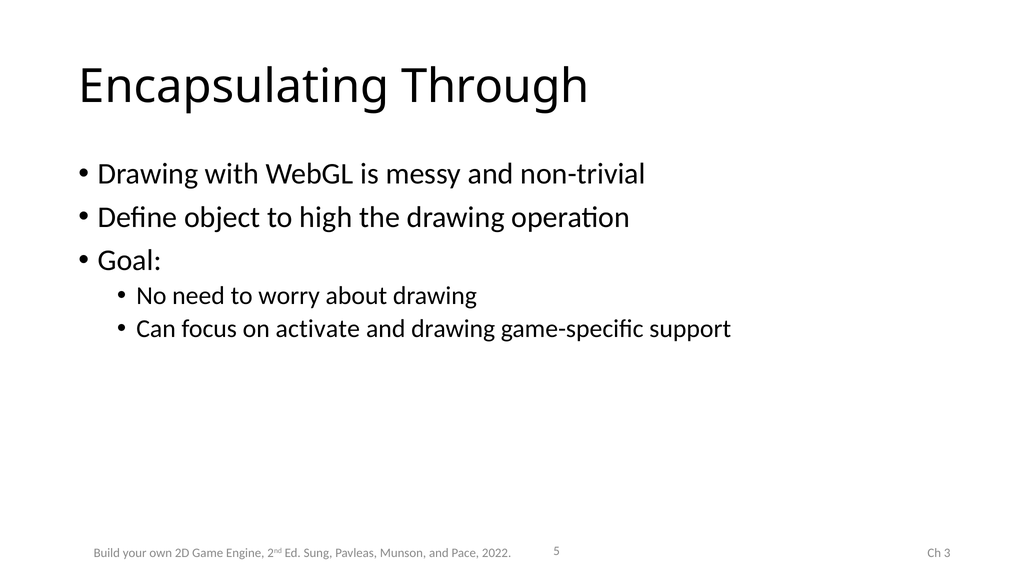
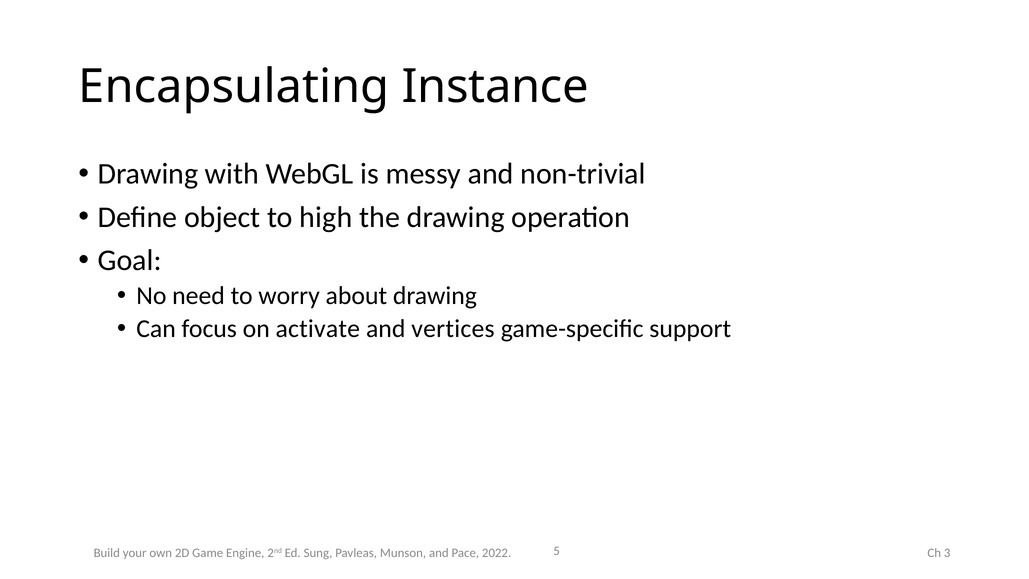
Through: Through -> Instance (495, 86)
and drawing: drawing -> vertices (453, 329)
